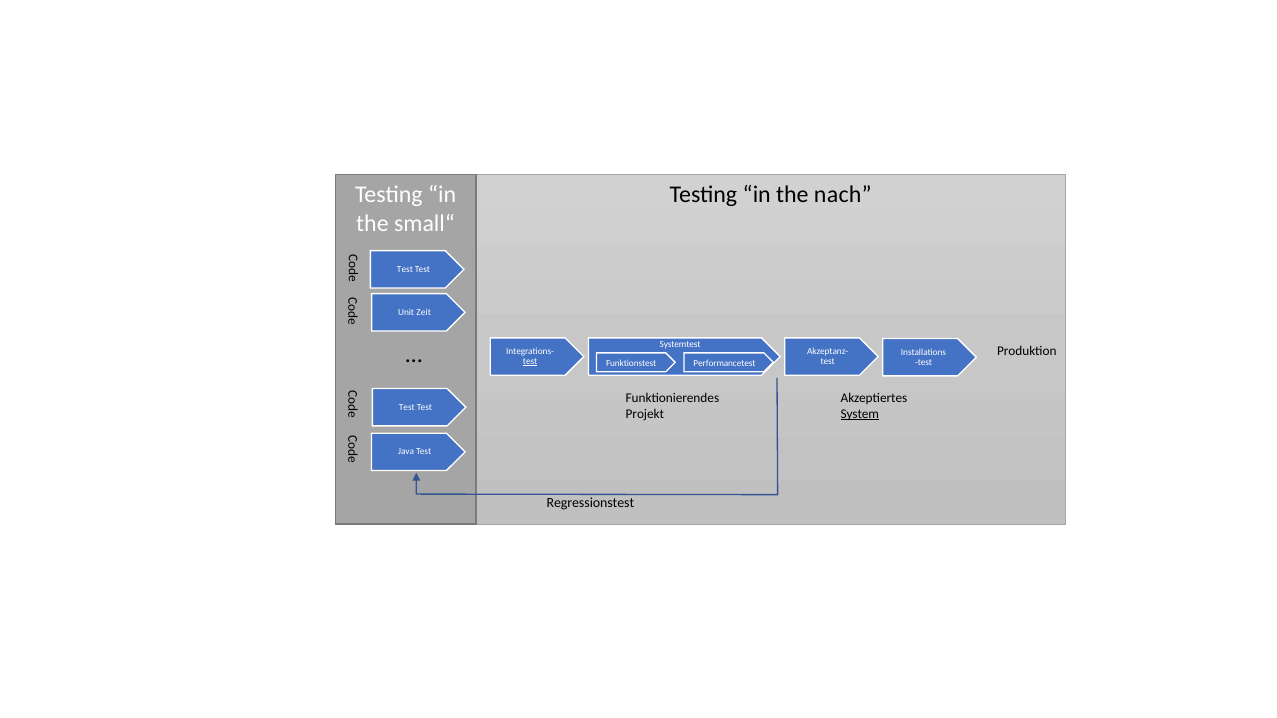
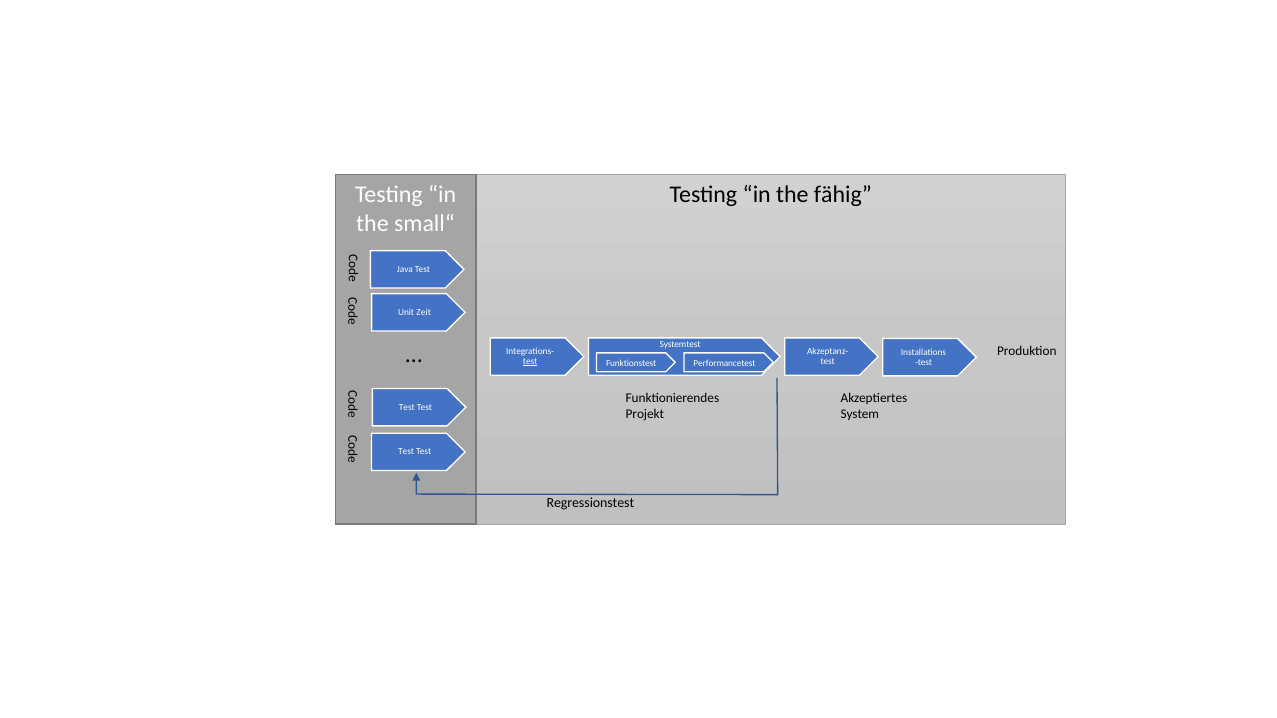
nach: nach -> fähig (843, 195)
Test: Test -> Java (405, 269)
System underline: present -> none (860, 414)
Java: Java -> Test (406, 452)
